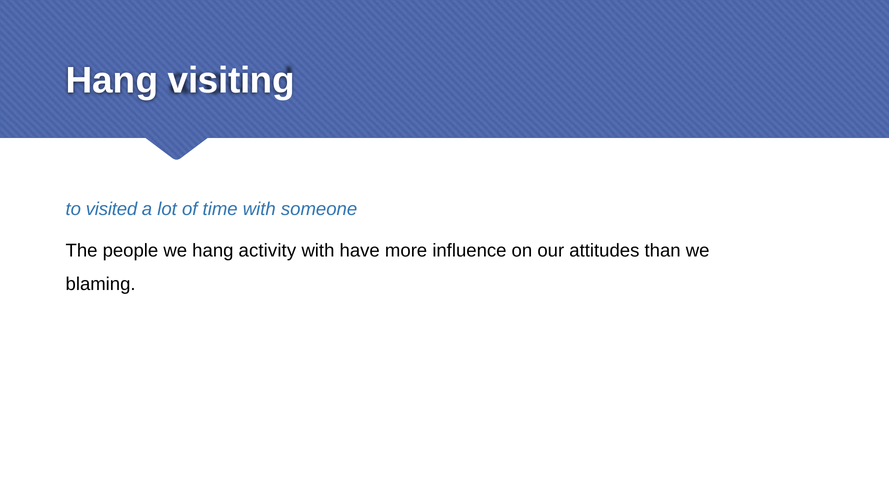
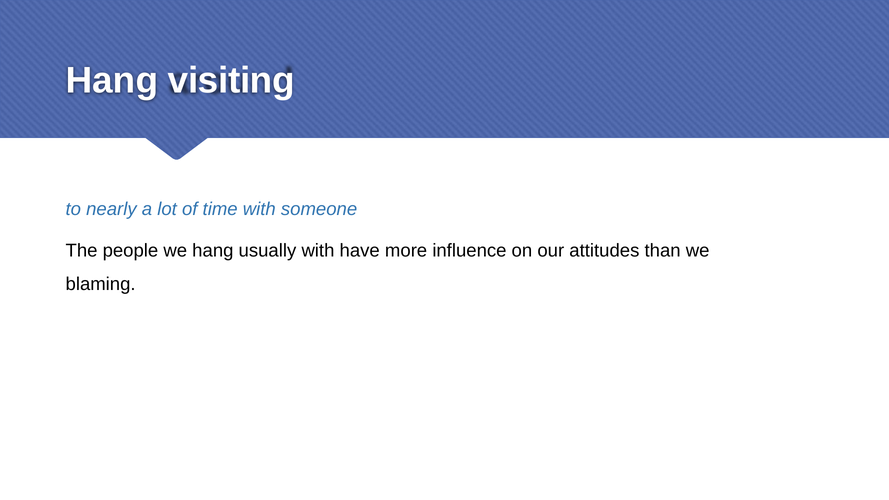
visited: visited -> nearly (111, 209)
activity: activity -> usually (267, 251)
